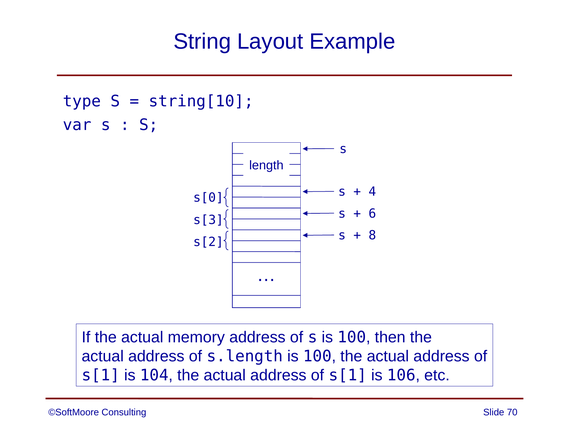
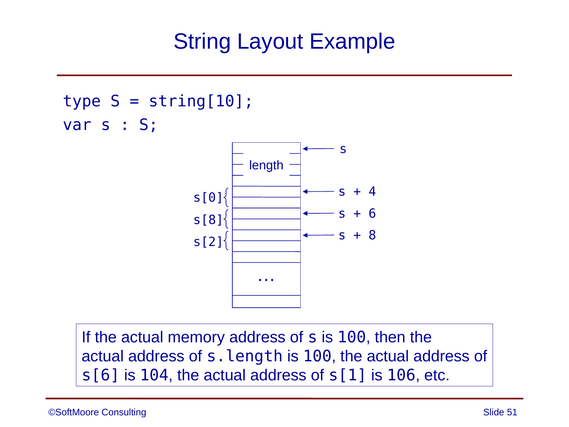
s[3: s[3 -> s[8 (208, 220)
s[1: s[1 -> s[6 (101, 375)
70: 70 -> 51 (512, 412)
